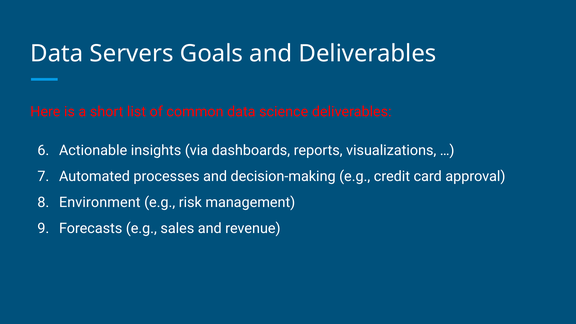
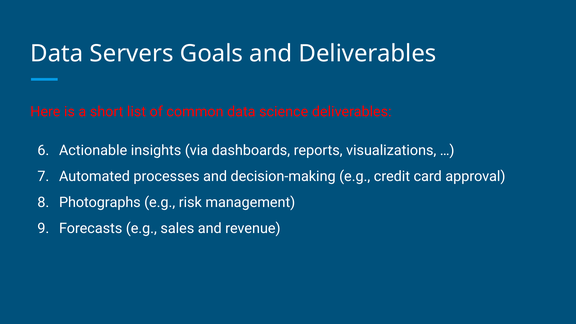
Environment: Environment -> Photographs (100, 202)
